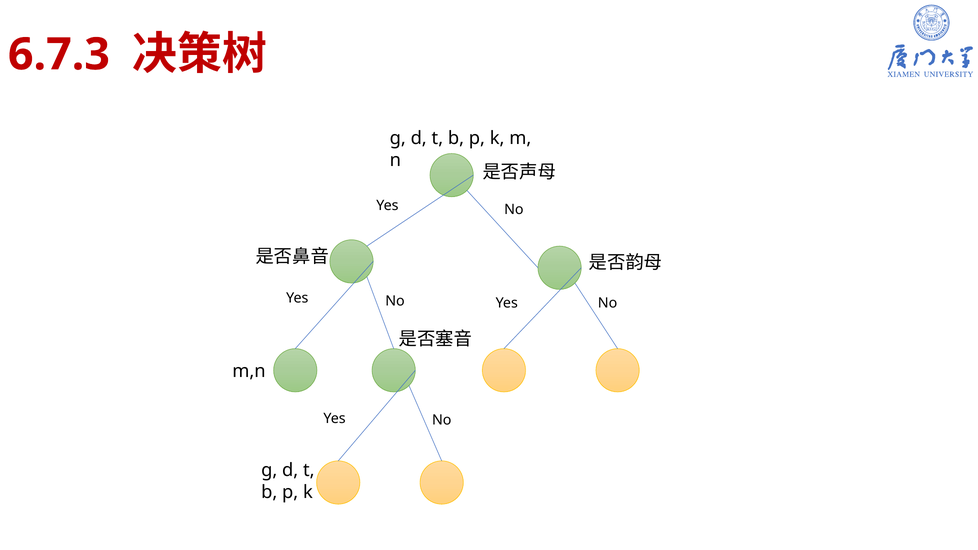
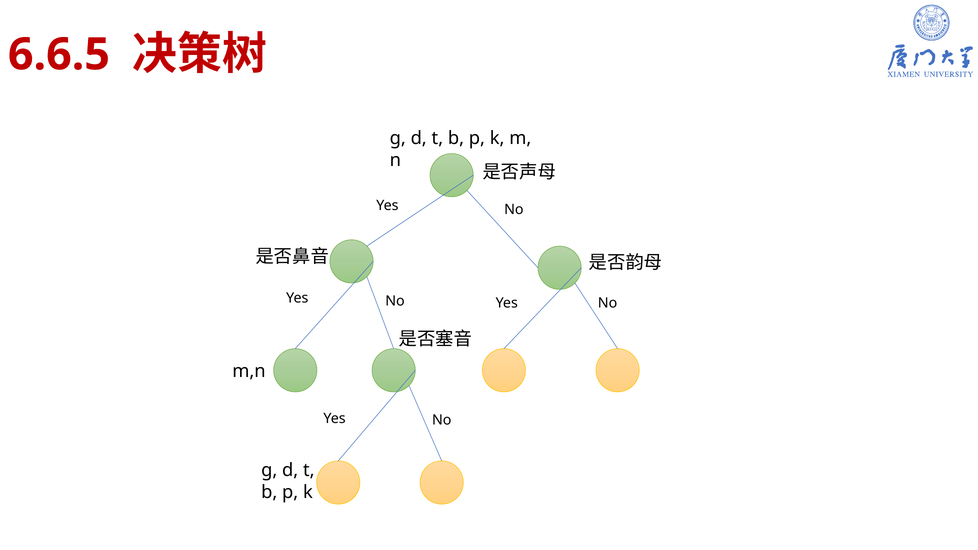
6.7.3: 6.7.3 -> 6.6.5 (59, 55)
